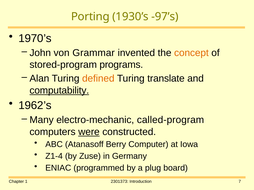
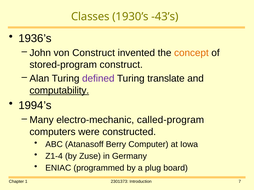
Porting: Porting -> Classes (90, 17)
-97’s: -97’s -> -43’s (165, 17)
1970’s: 1970’s -> 1936’s (35, 38)
von Grammar: Grammar -> Construct (94, 53)
stored-program programs: programs -> construct (121, 65)
defined colour: orange -> purple (98, 79)
1962’s: 1962’s -> 1994’s (35, 106)
were underline: present -> none (89, 132)
